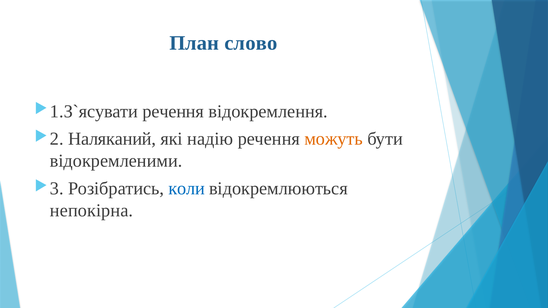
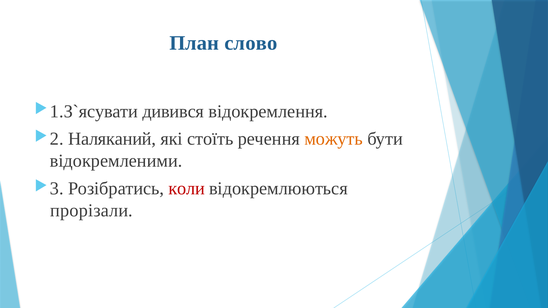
речення: речення -> дивився (173, 111)
надію: надію -> стоїть (210, 139)
коли colour: blue -> red (187, 189)
непокірна: непокірна -> прорізали (92, 211)
